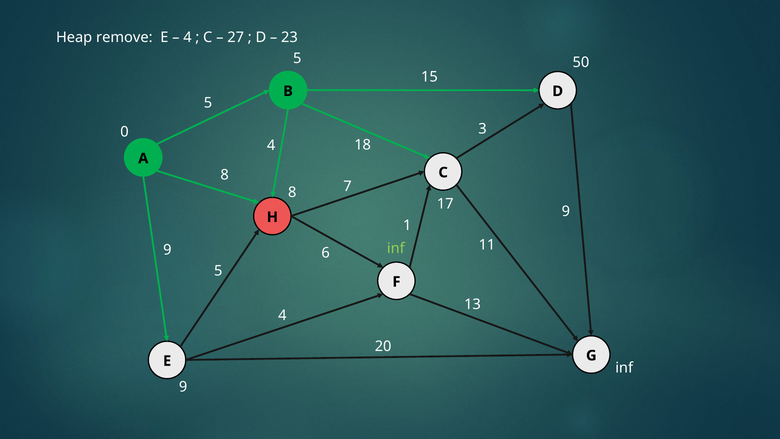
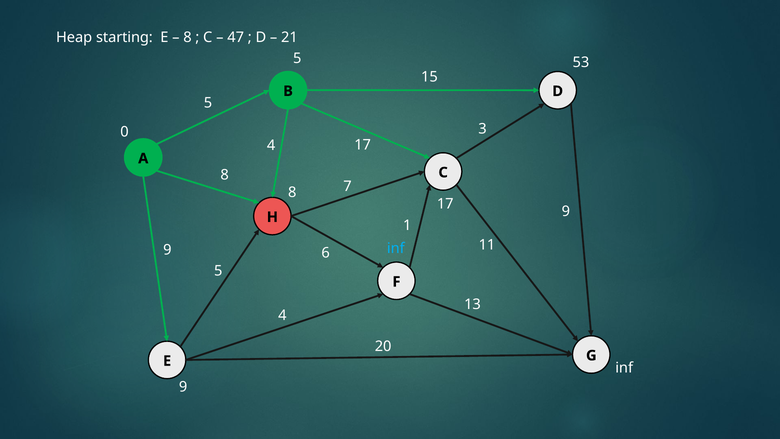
remove: remove -> starting (124, 37)
4: 4 -> 8 (187, 37)
27: 27 -> 47 (236, 37)
23: 23 -> 21 (289, 37)
50: 50 -> 53 (581, 62)
4 18: 18 -> 17 (363, 145)
inf colour: light green -> light blue (396, 248)
